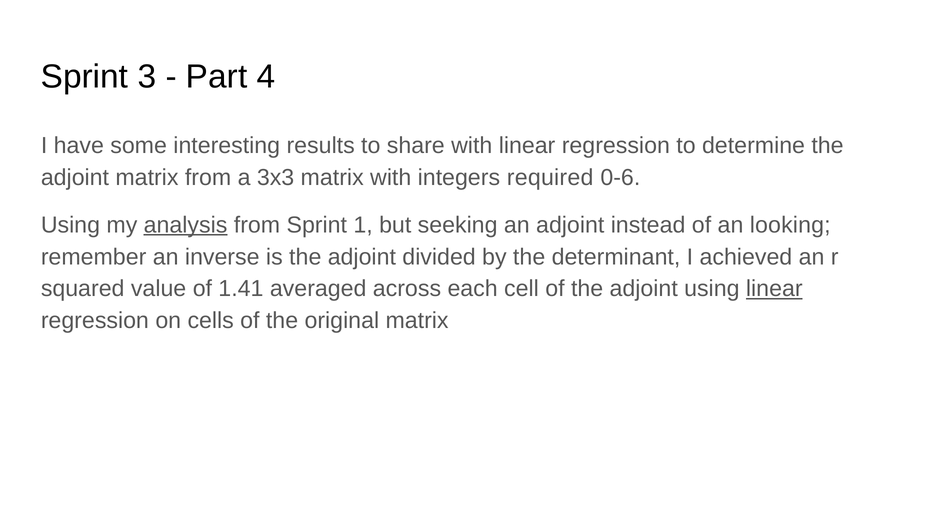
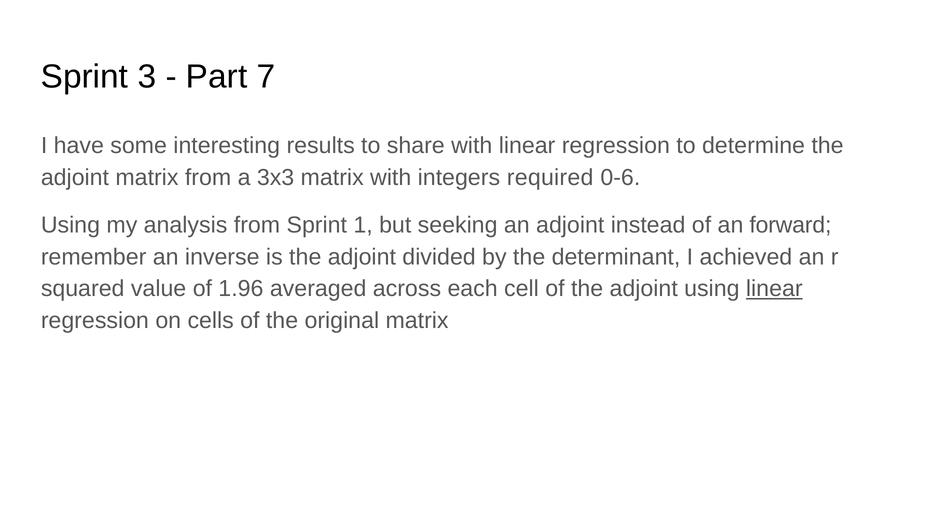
4: 4 -> 7 (266, 77)
analysis underline: present -> none (186, 225)
looking: looking -> forward (790, 225)
1.41: 1.41 -> 1.96 (241, 289)
